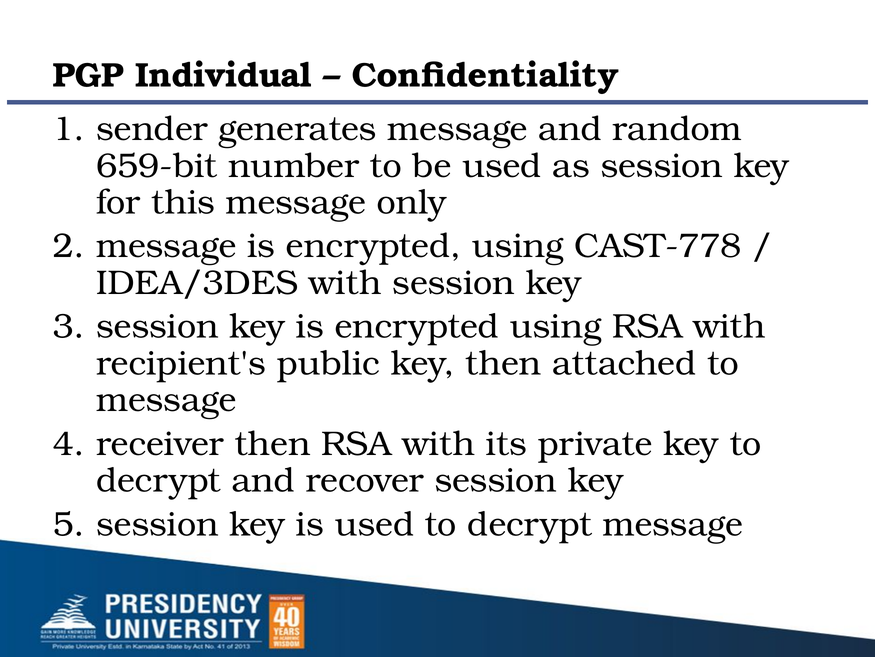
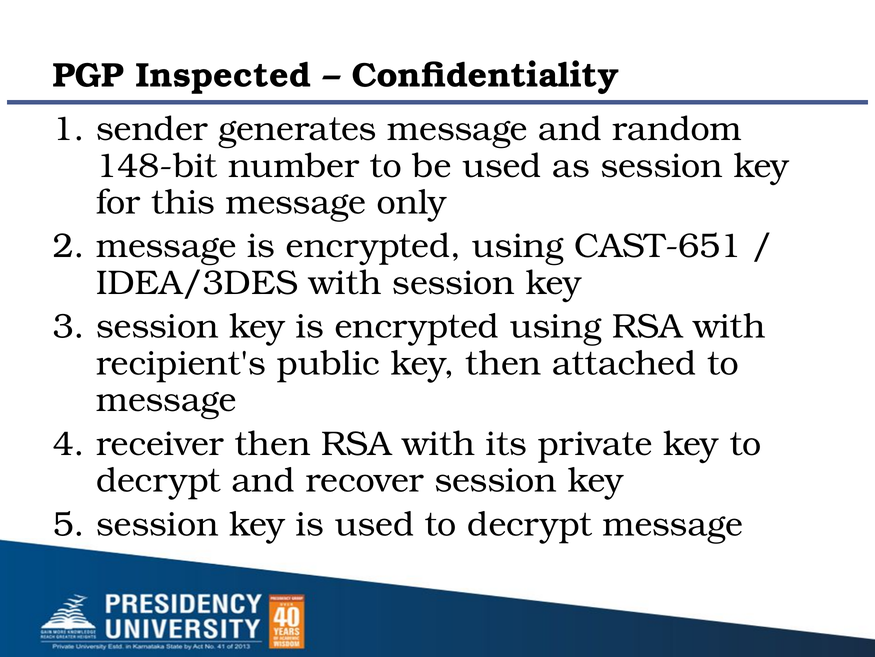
Individual: Individual -> Inspected (223, 75)
659-bit: 659-bit -> 148-bit (157, 166)
CAST-778: CAST-778 -> CAST-651 (658, 246)
